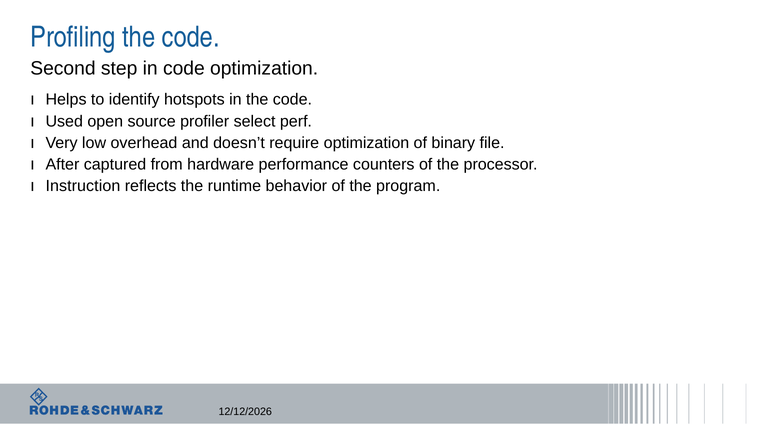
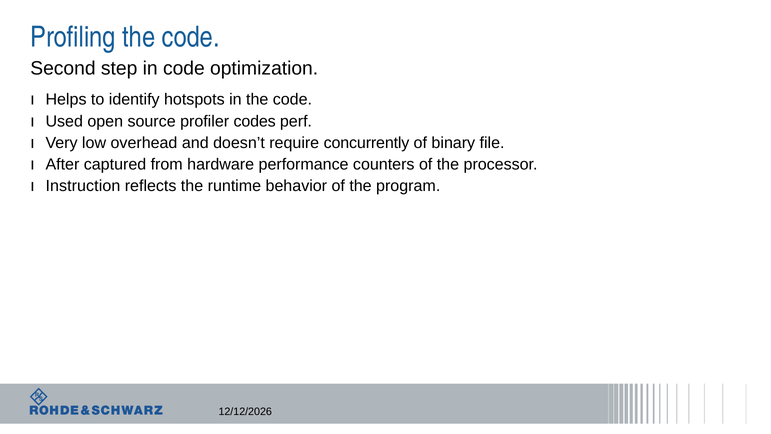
select: select -> codes (255, 121)
require optimization: optimization -> concurrently (367, 143)
